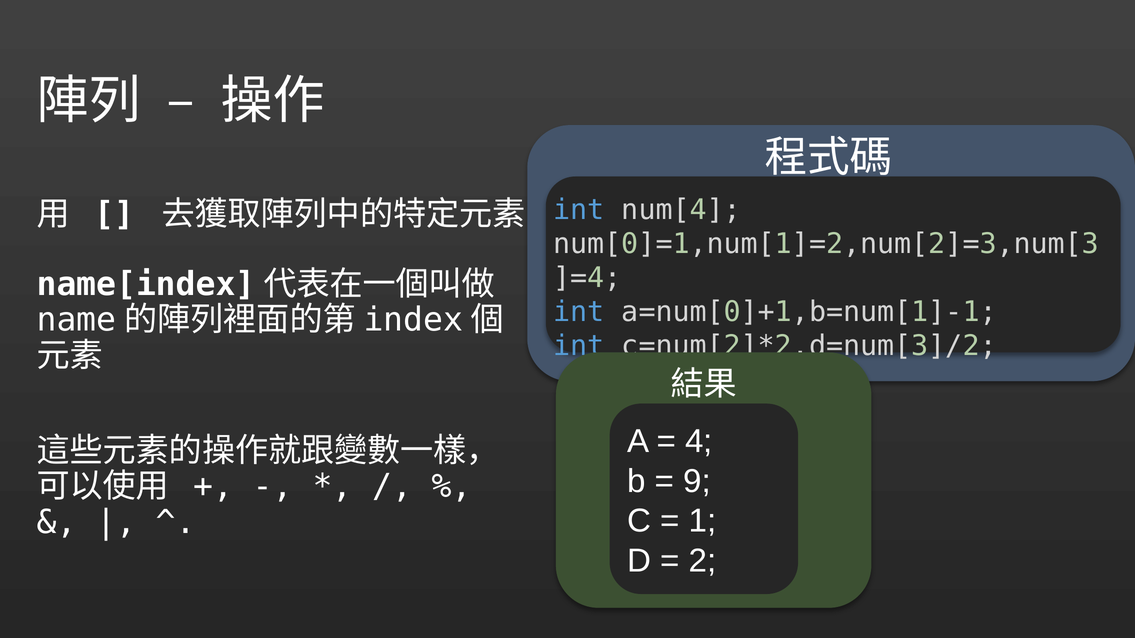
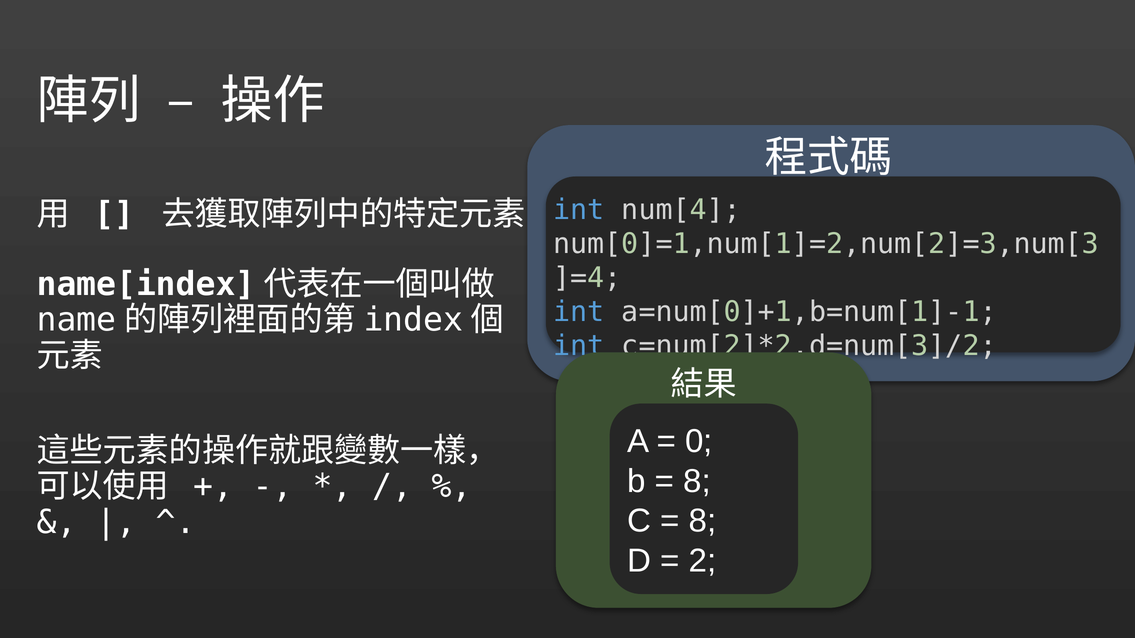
4: 4 -> 0 (699, 442)
9: 9 -> 8 (697, 482)
1: 1 -> 8 (702, 521)
